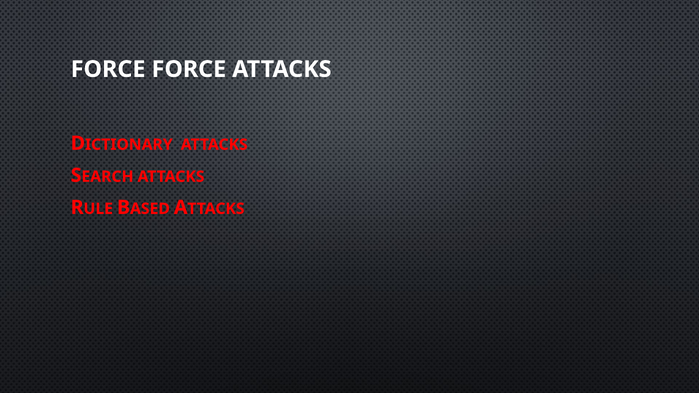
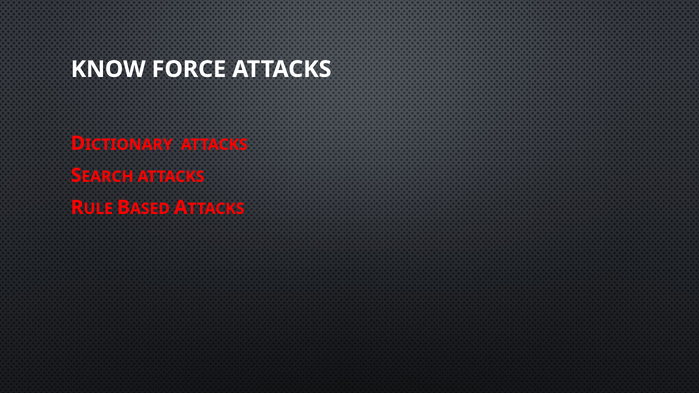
FORCE: FORCE -> KNOW (108, 69)
